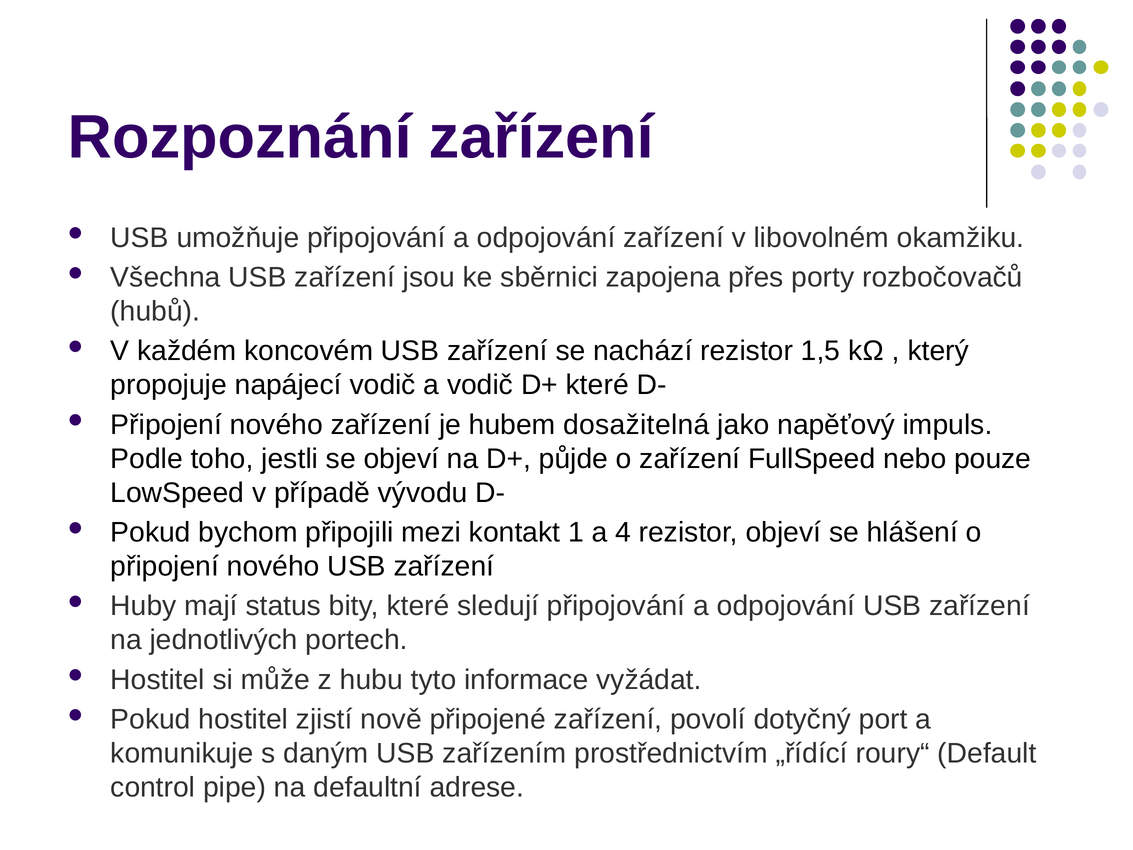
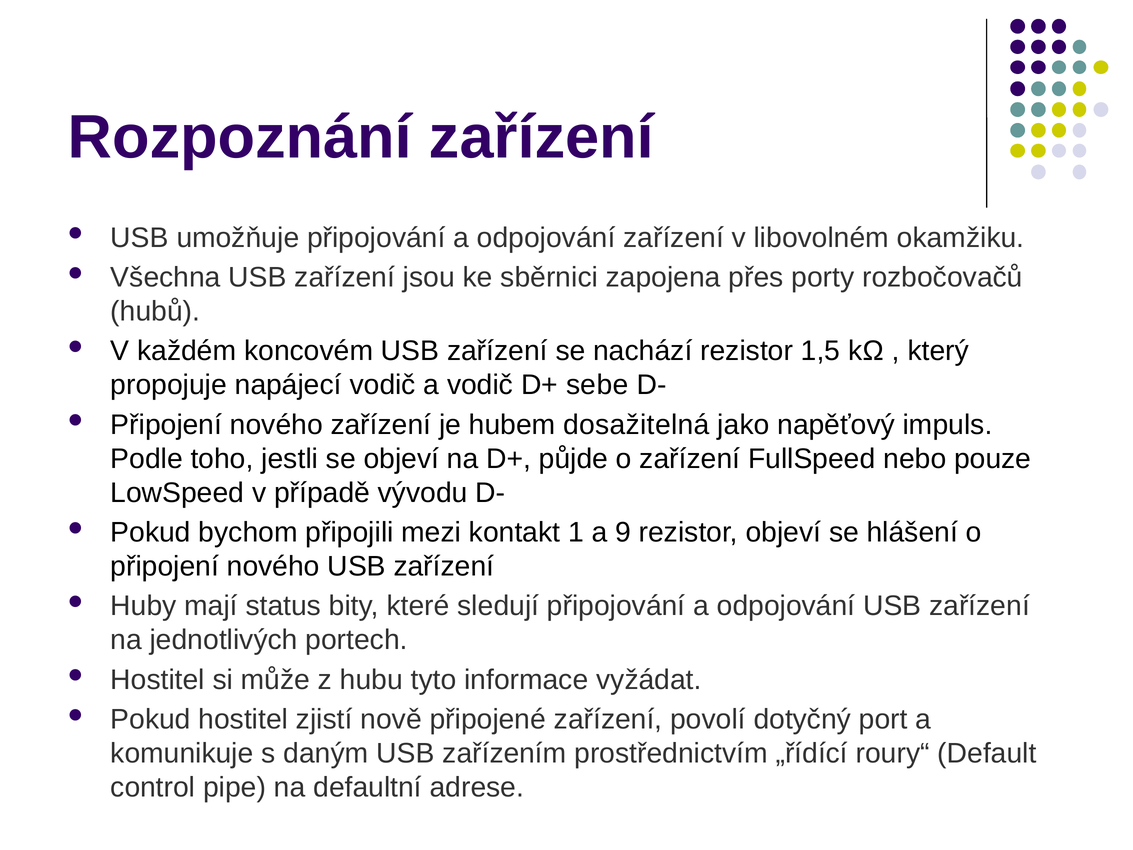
D+ které: které -> sebe (597, 385)
4: 4 -> 9 (623, 532)
